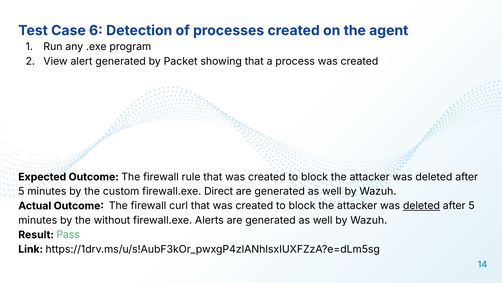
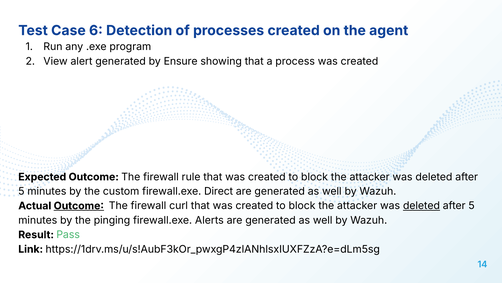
Packet: Packet -> Ensure (181, 61)
Outcome underline: none -> present (79, 205)
without: without -> pinging (112, 220)
